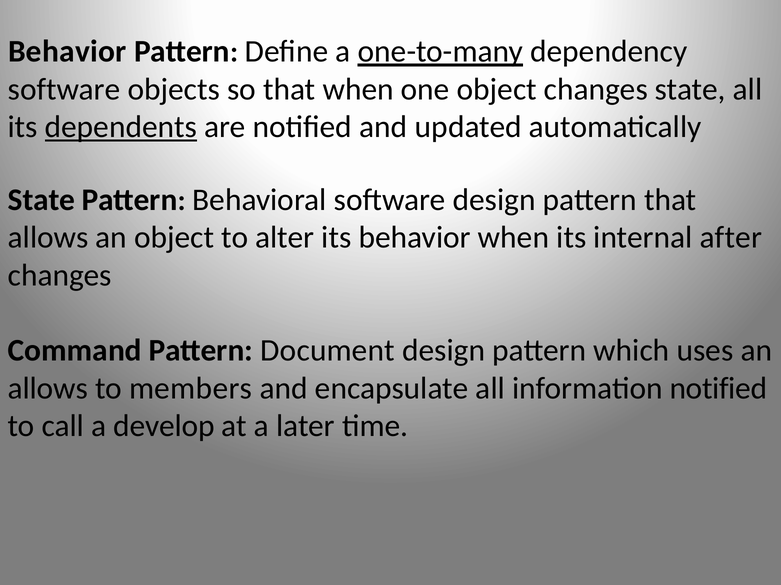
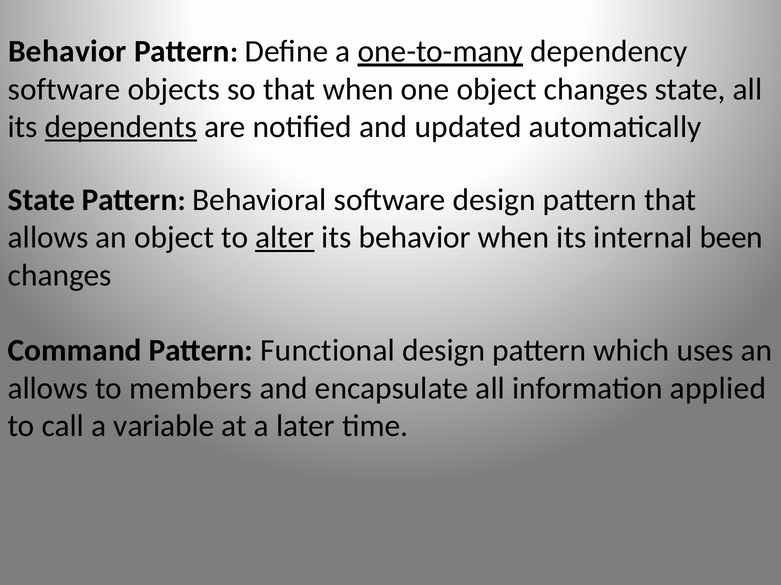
alter underline: none -> present (285, 238)
after: after -> been (731, 238)
Document: Document -> Functional (328, 351)
information notified: notified -> applied (718, 389)
develop: develop -> variable (164, 427)
